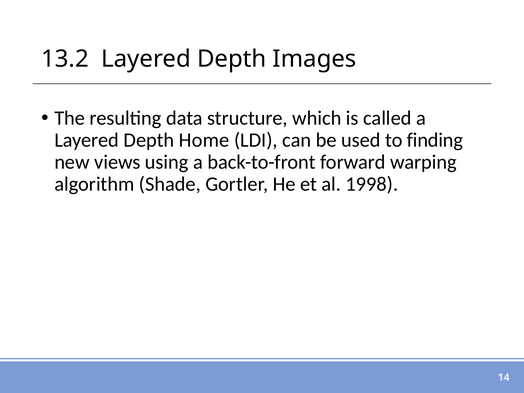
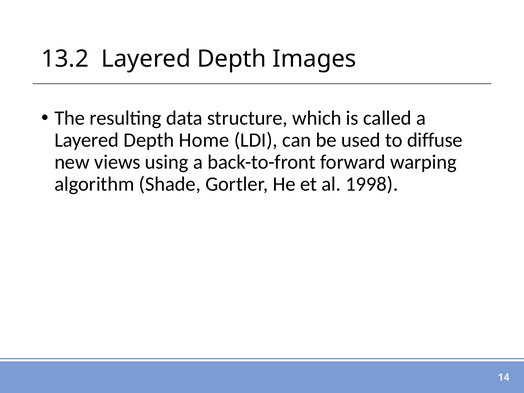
finding: finding -> diffuse (435, 140)
